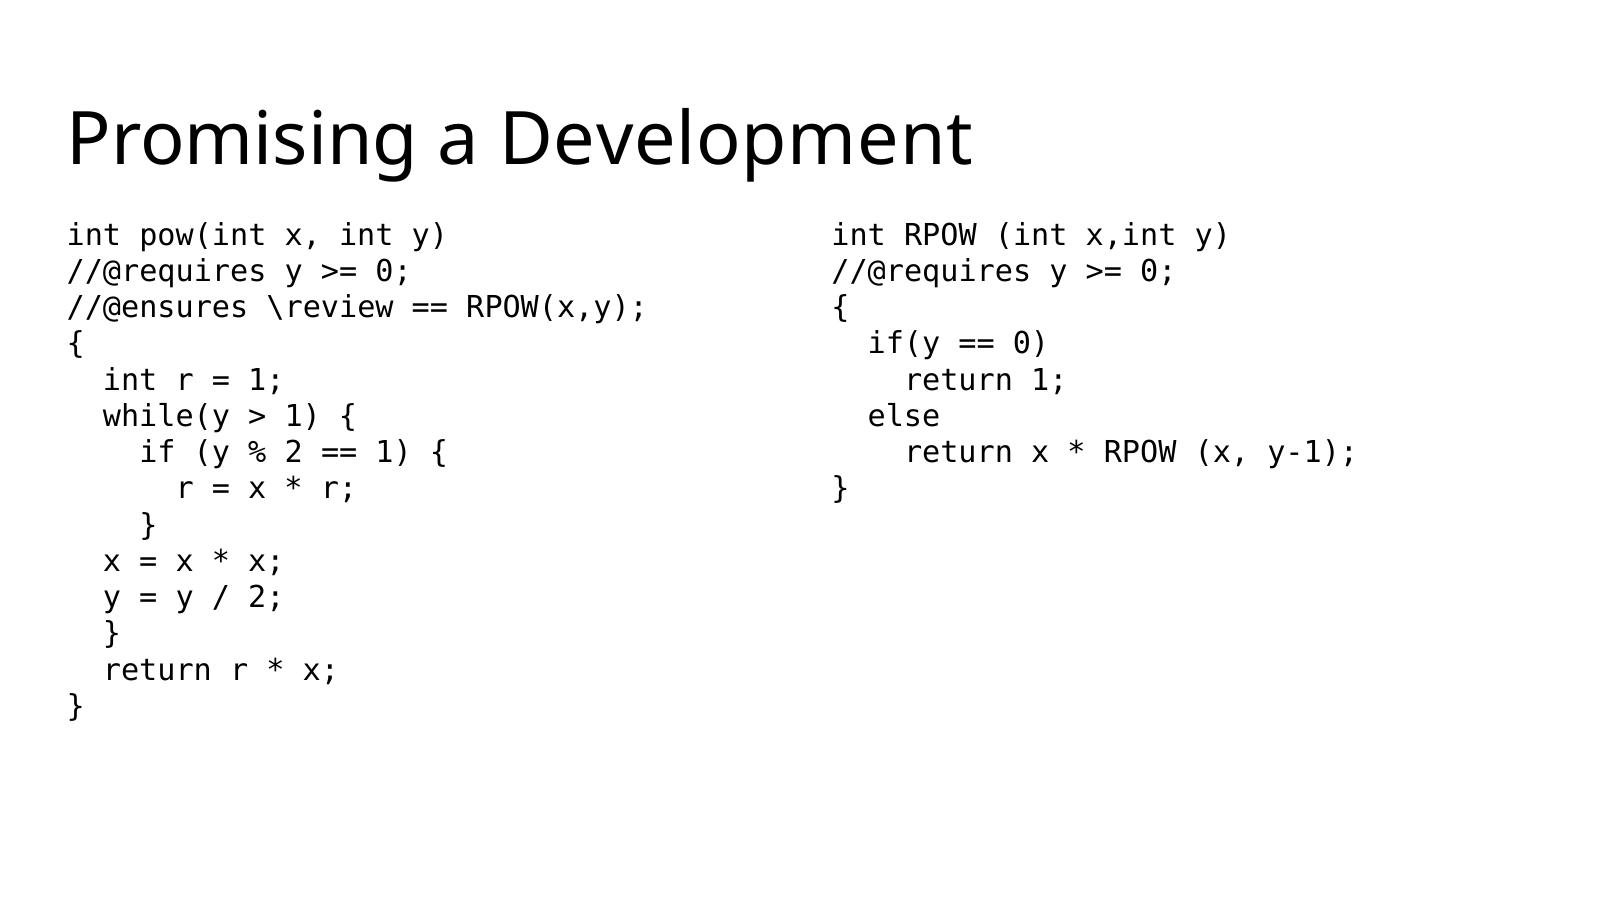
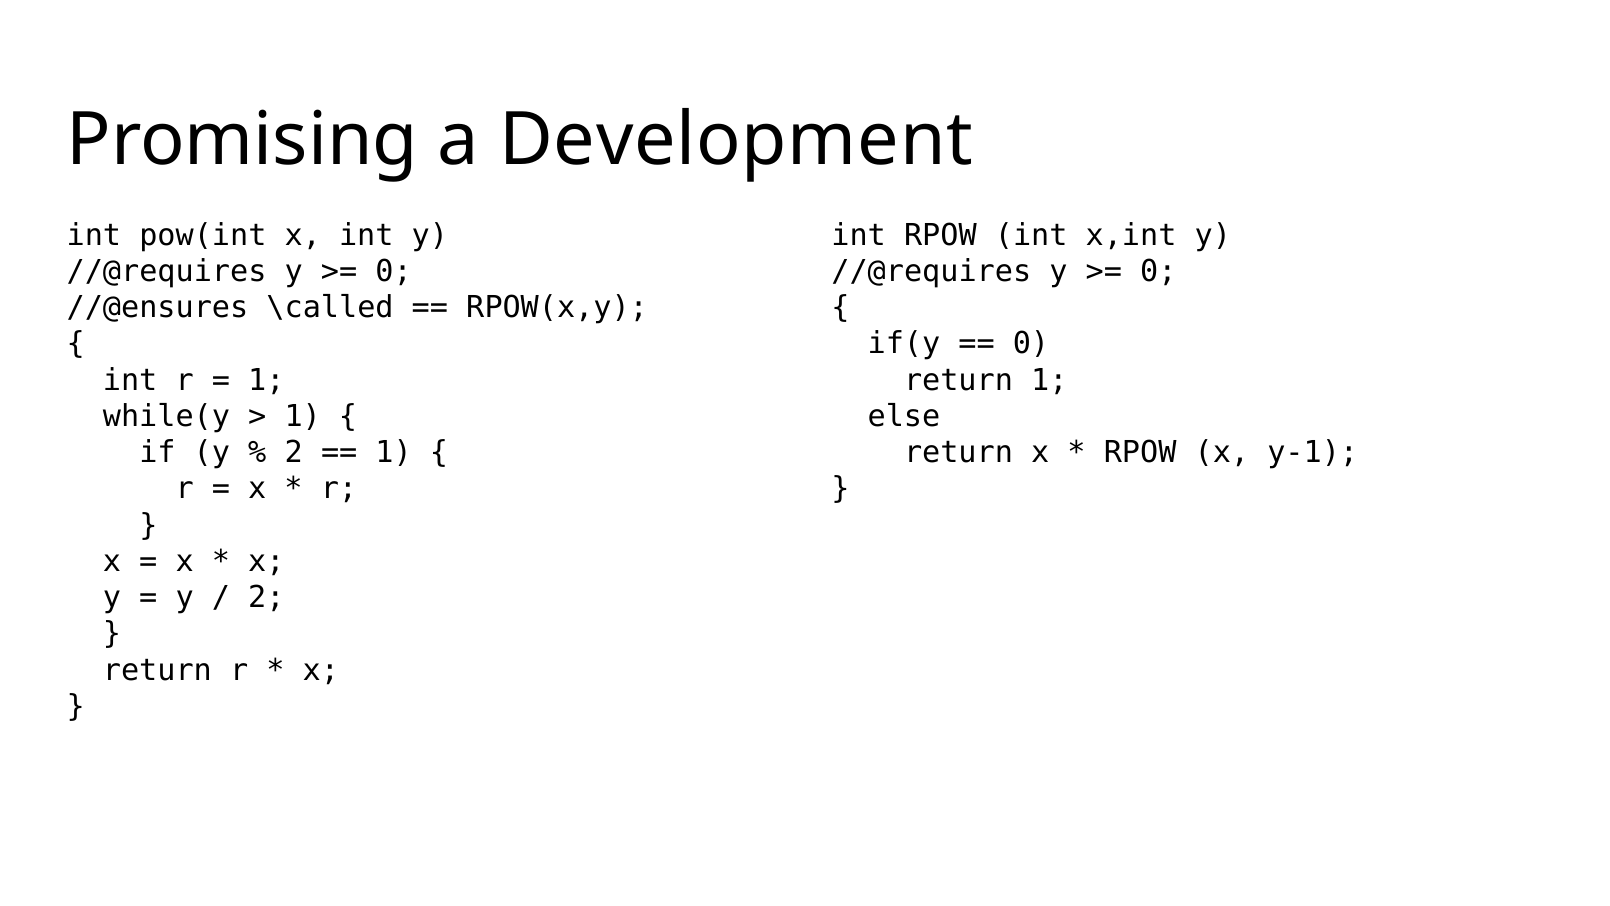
\review: \review -> \called (330, 308)
